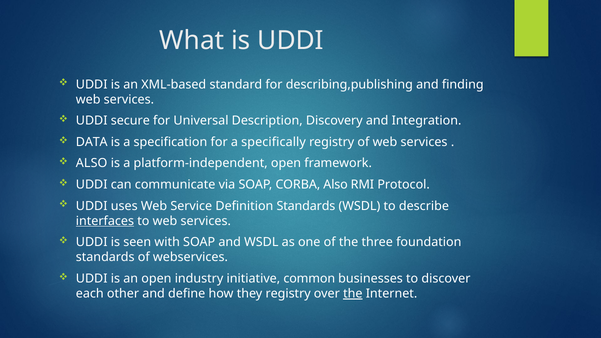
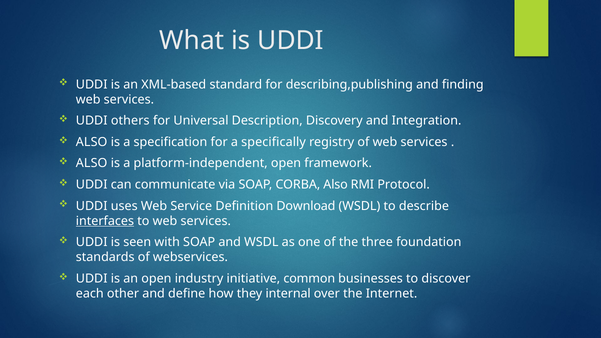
secure: secure -> others (130, 121)
DATA: DATA -> ALSO (92, 142)
Definition Standards: Standards -> Download (306, 206)
they registry: registry -> internal (288, 294)
the underline: present -> none (353, 294)
